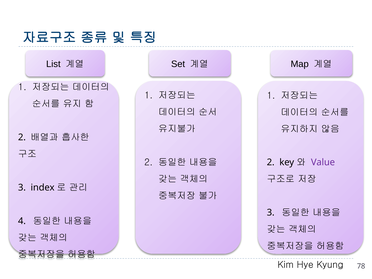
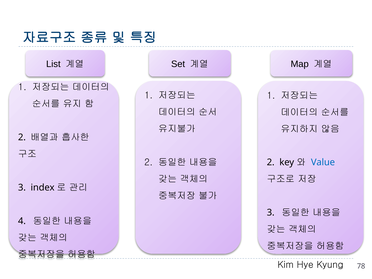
Value colour: purple -> blue (323, 162)
